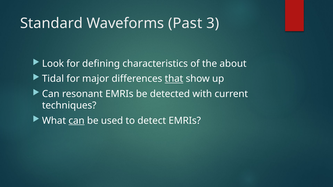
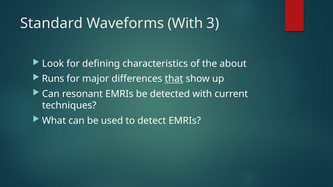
Waveforms Past: Past -> With (185, 23)
Tidal: Tidal -> Runs (53, 79)
can underline: present -> none (77, 121)
